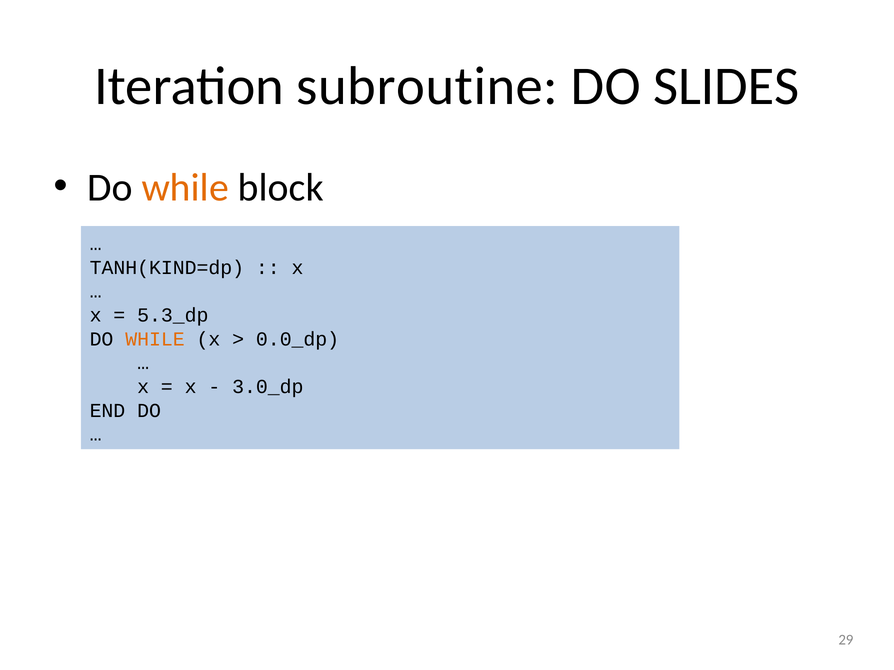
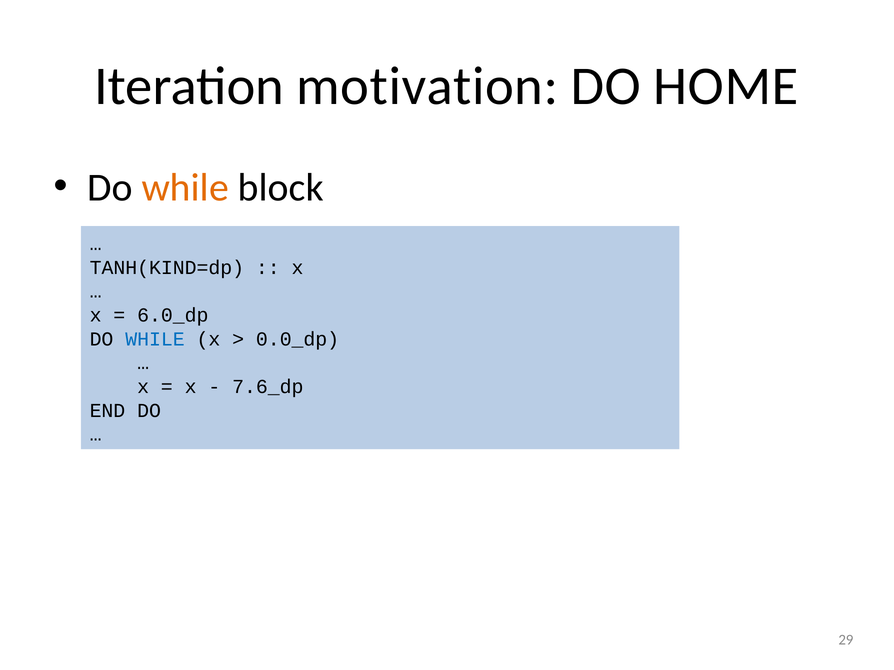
subroutine: subroutine -> motivation (427, 87)
SLIDES: SLIDES -> HOME (726, 87)
5.3_dp: 5.3_dp -> 6.0_dp (173, 315)
WHILE colour: orange -> blue (155, 339)
3.0_dp: 3.0_dp -> 7.6_dp (268, 387)
